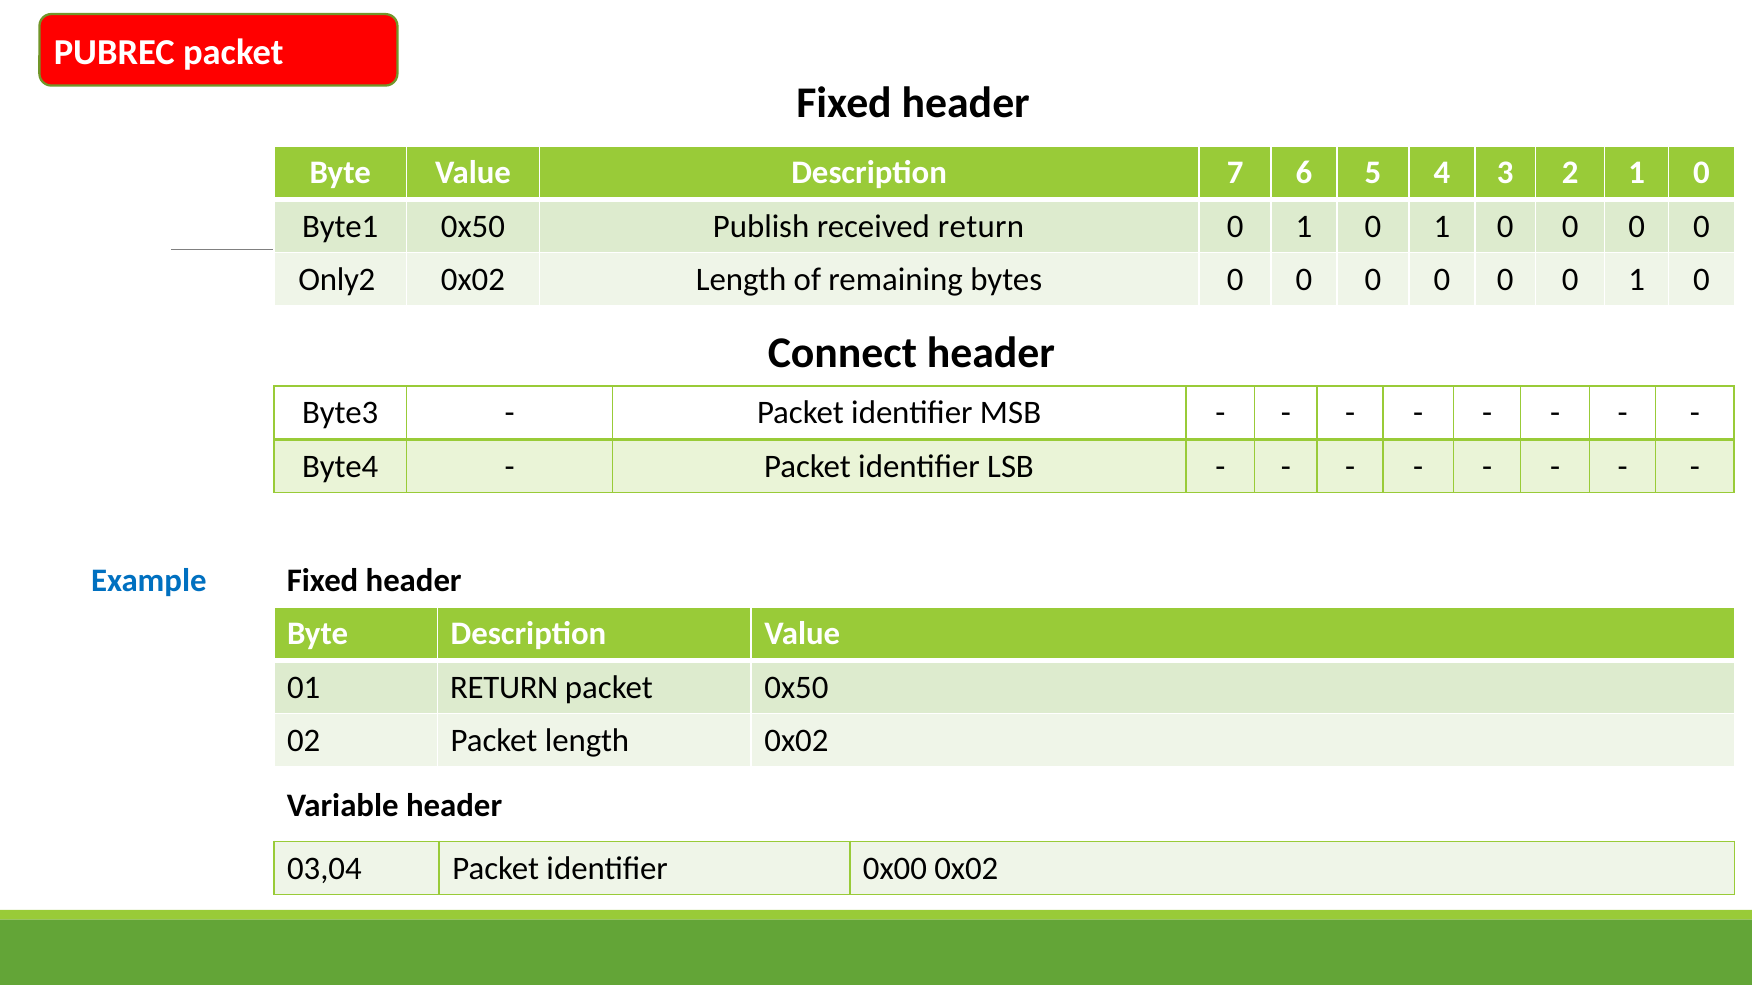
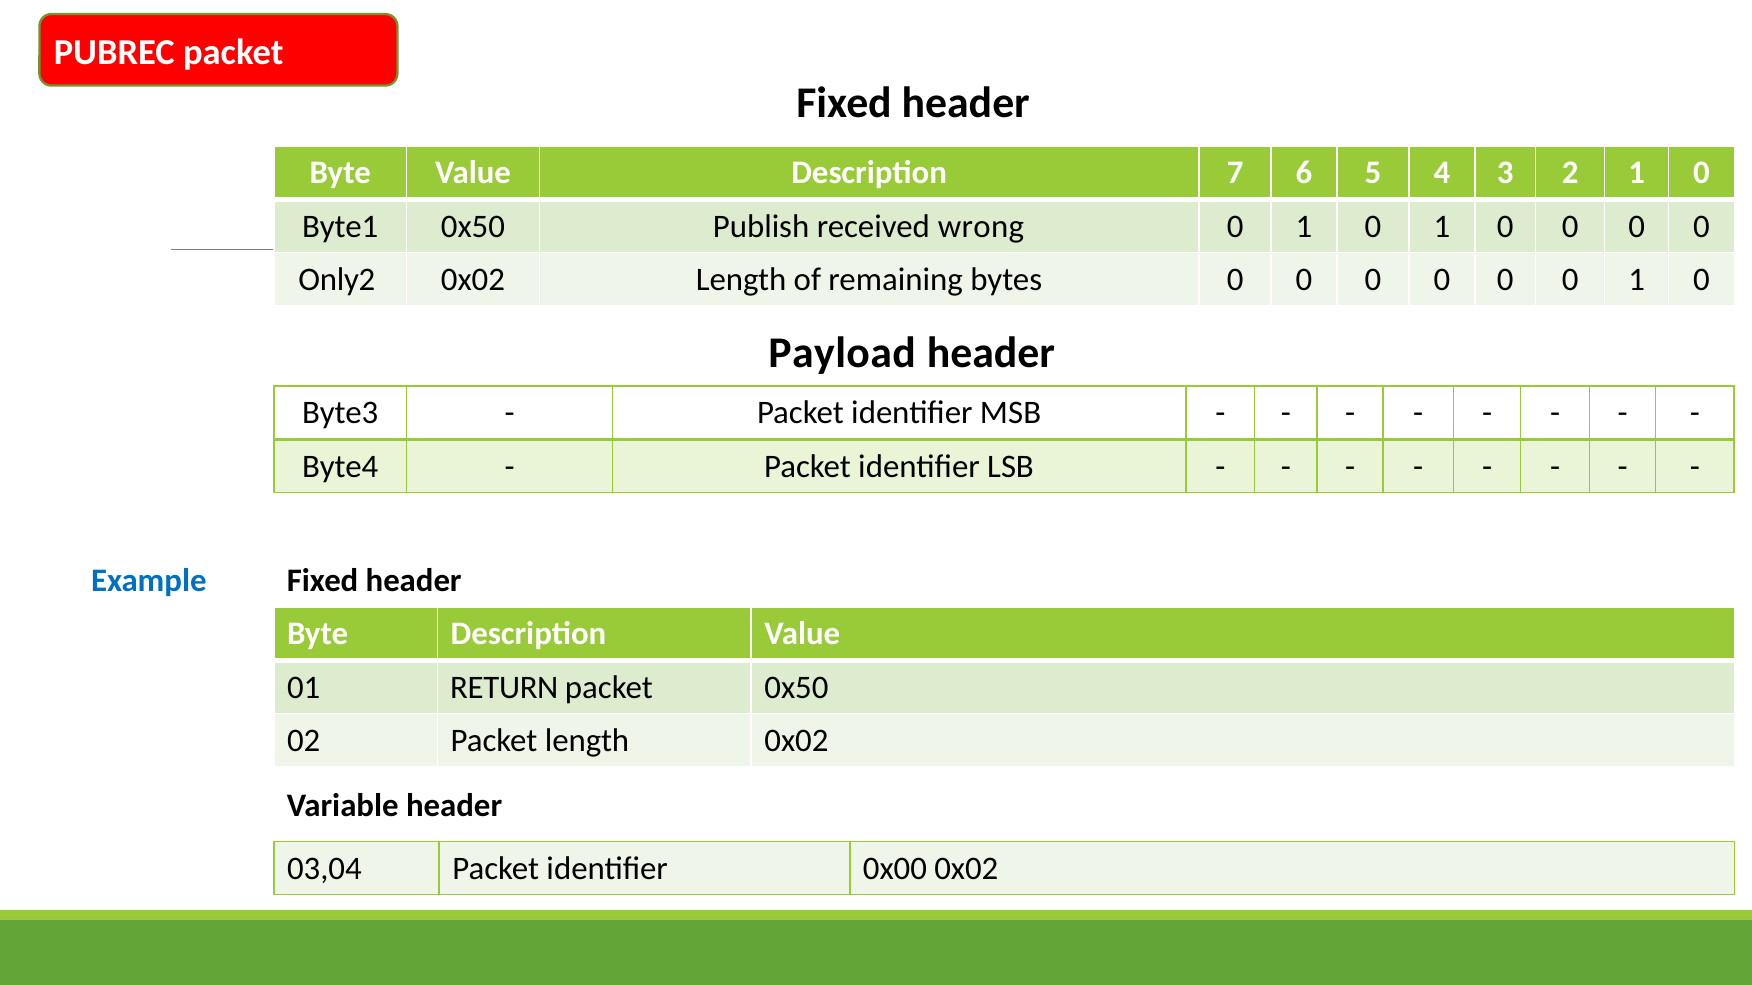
received return: return -> wrong (981, 226)
Connect: Connect -> Payload (842, 353)
